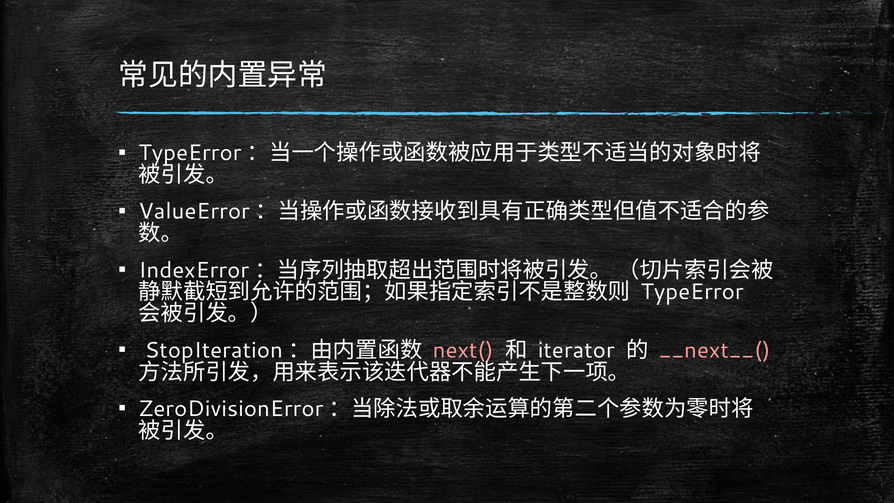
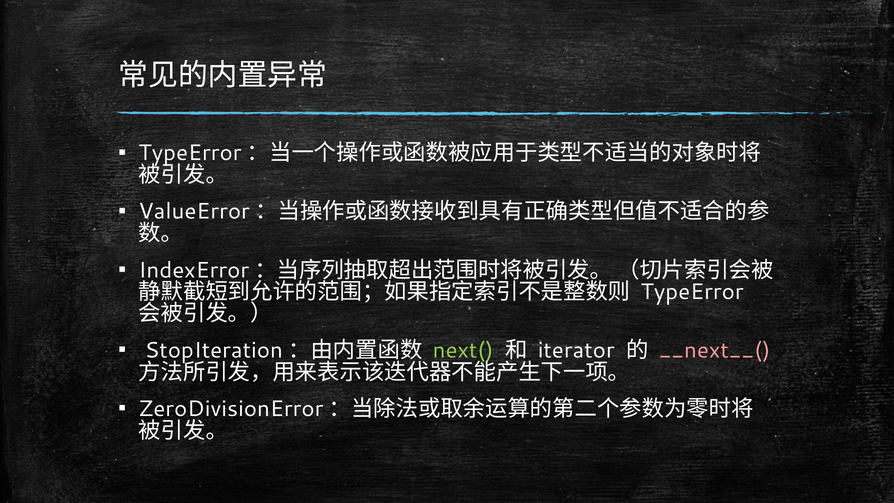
next( colour: pink -> light green (463, 350)
